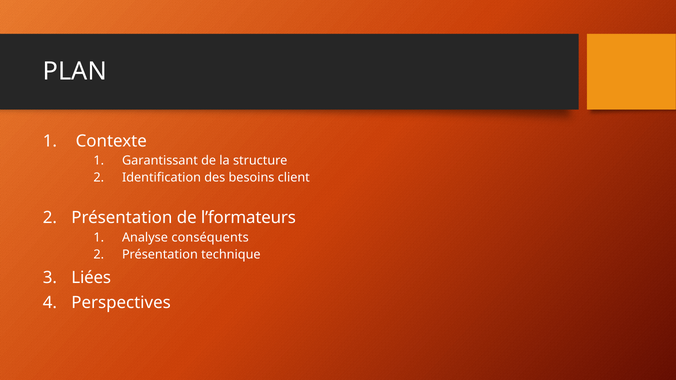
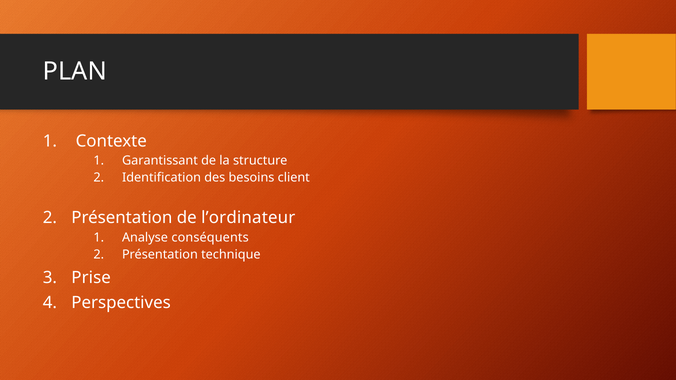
l’formateurs: l’formateurs -> l’ordinateur (248, 218)
Liées: Liées -> Prise (91, 278)
